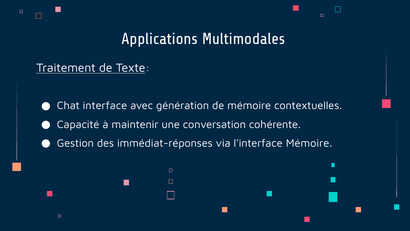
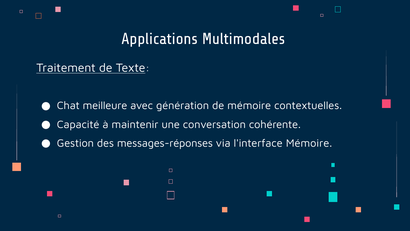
interface: interface -> meilleure (105, 106)
immédiat-réponses: immédiat-réponses -> messages-réponses (165, 143)
